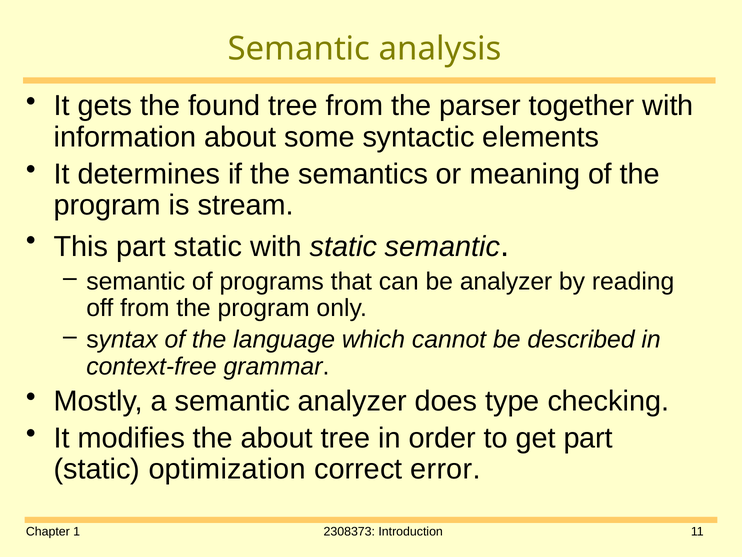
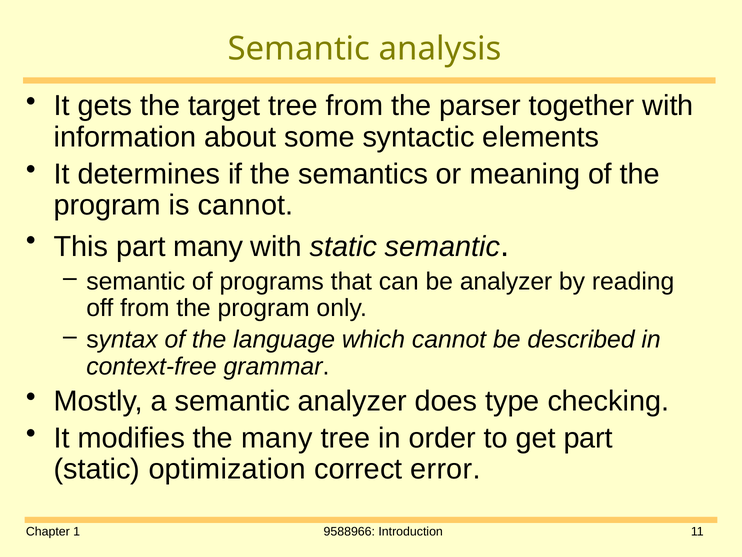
found: found -> target (224, 106)
is stream: stream -> cannot (246, 205)
This part static: static -> many (208, 246)
the about: about -> many (277, 438)
2308373: 2308373 -> 9588966 (349, 531)
